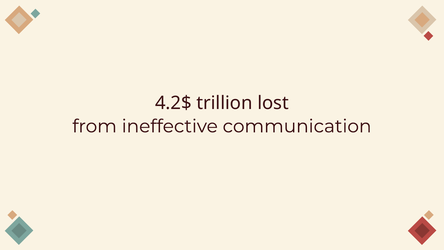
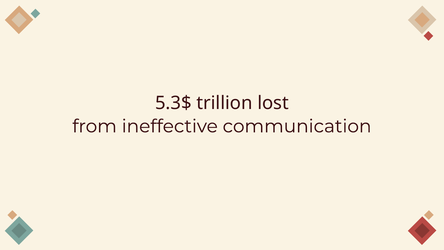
4.2$: 4.2$ -> 5.3$ (173, 103)
